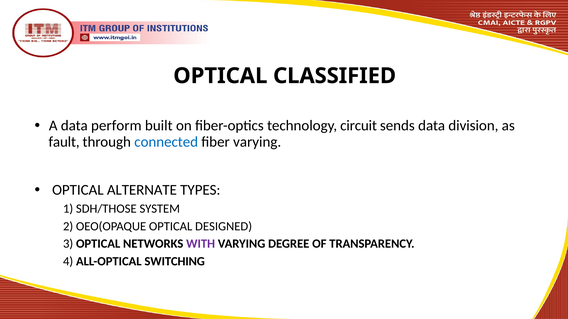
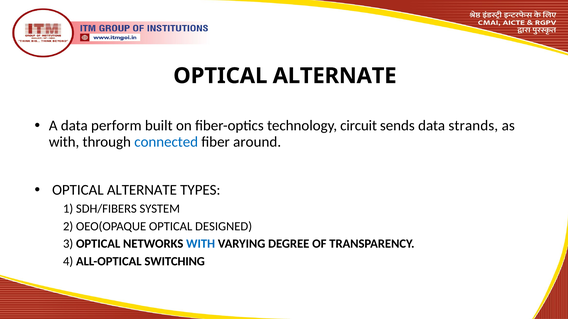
CLASSIFIED: CLASSIFIED -> ALTERNATE (335, 76)
division: division -> strands (473, 126)
fault: fault -> with (64, 142)
fiber varying: varying -> around (257, 142)
SDH/THOSE: SDH/THOSE -> SDH/FIBERS (106, 209)
WITH colour: purple -> blue (201, 244)
